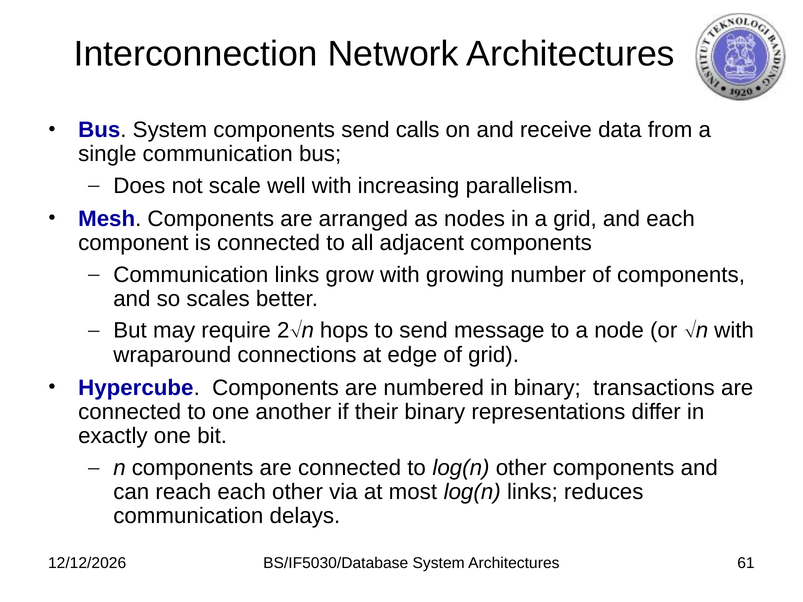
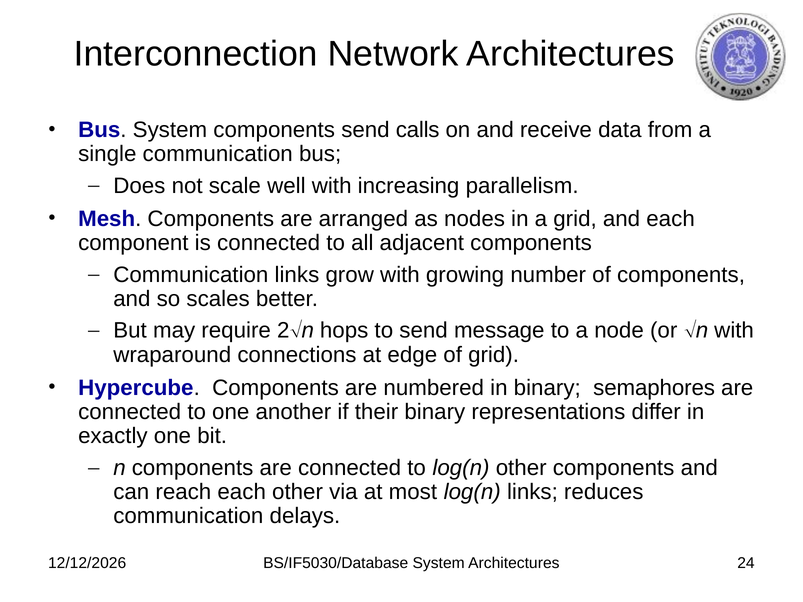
transactions: transactions -> semaphores (654, 388)
61: 61 -> 24 (746, 563)
